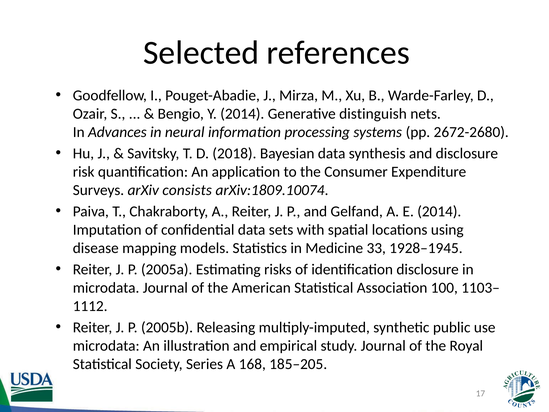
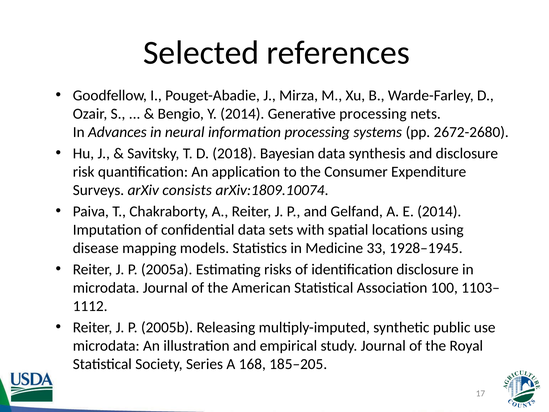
Generative distinguish: distinguish -> processing (373, 114)
